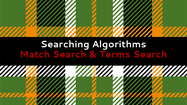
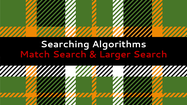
Terms: Terms -> Larger (115, 54)
